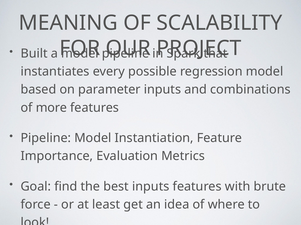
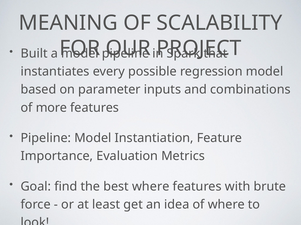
best inputs: inputs -> where (151, 187)
